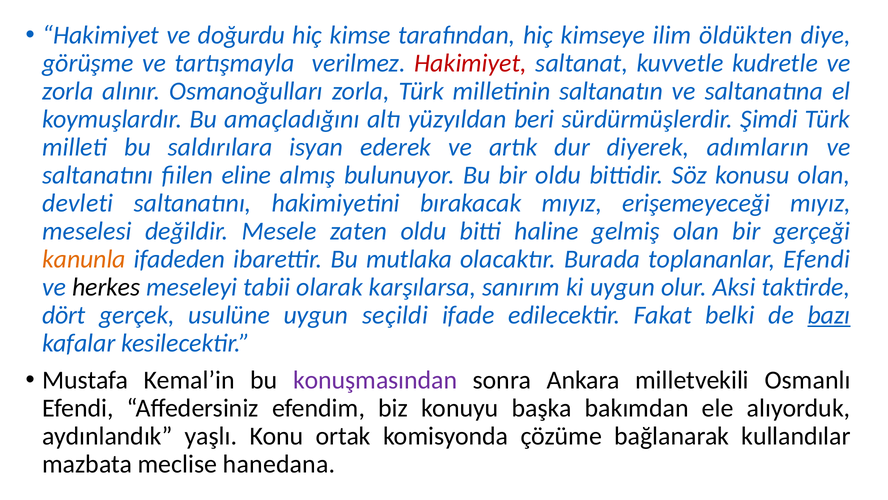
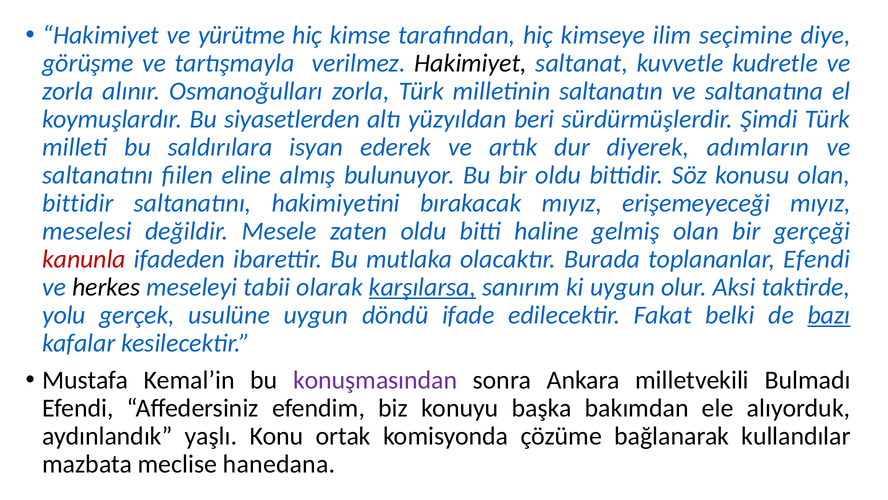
doğurdu: doğurdu -> yürütme (242, 35)
öldükten: öldükten -> seçimine (746, 35)
Hakimiyet colour: red -> black (471, 63)
amaçladığını: amaçladığını -> siyasetlerden (292, 119)
devleti: devleti -> bittidir (78, 203)
kanunla colour: orange -> red (84, 259)
karşılarsa underline: none -> present (422, 287)
dört: dört -> yolu (64, 315)
seçildi: seçildi -> döndü (395, 315)
Osmanlı: Osmanlı -> Bulmadı (808, 380)
